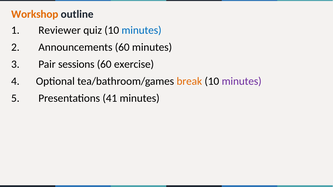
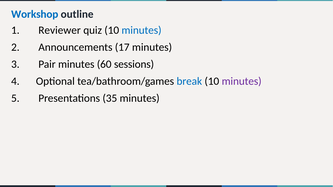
Workshop colour: orange -> blue (35, 14)
Announcements 60: 60 -> 17 (122, 47)
Pair sessions: sessions -> minutes (76, 64)
exercise: exercise -> sessions (134, 64)
break colour: orange -> blue (189, 81)
41: 41 -> 35 (110, 98)
